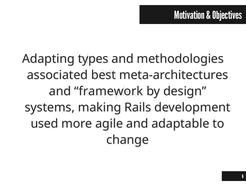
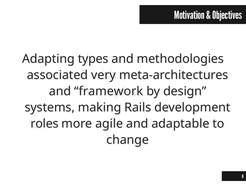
best: best -> very (103, 75)
used: used -> roles (44, 124)
